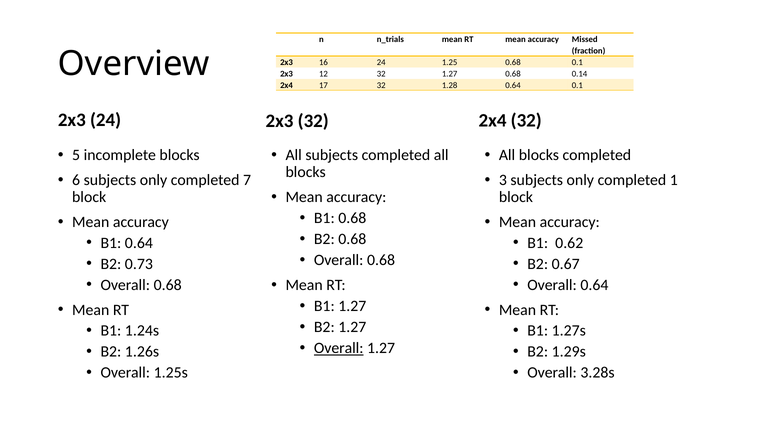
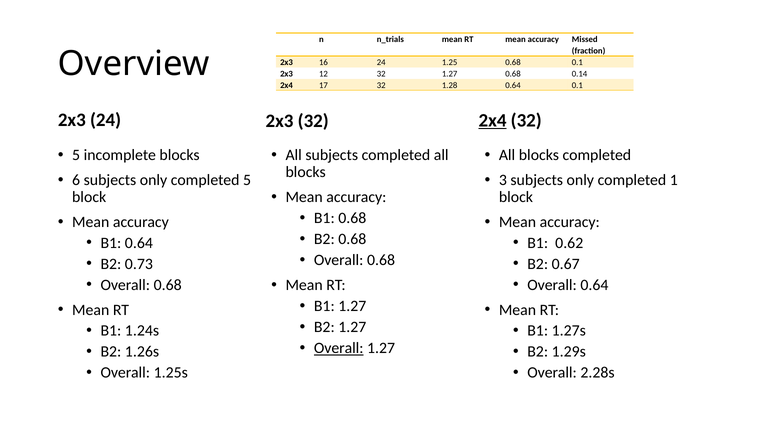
2x4 underline: none -> present (493, 121)
completed 7: 7 -> 5 (247, 180)
3.28s: 3.28s -> 2.28s (598, 373)
